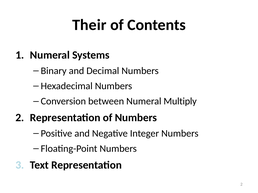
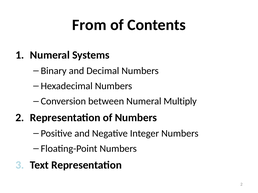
Their: Their -> From (89, 25)
